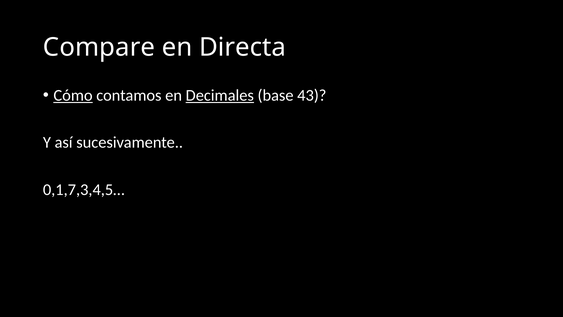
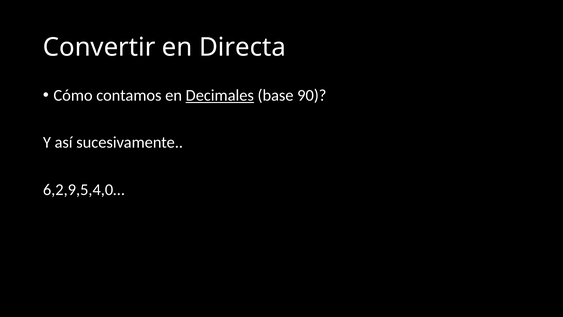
Compare: Compare -> Convertir (99, 47)
Cómo underline: present -> none (73, 95)
43: 43 -> 90 (312, 95)
0,1,7,3,4,5…: 0,1,7,3,4,5… -> 6,2,9,5,4,0… (84, 190)
